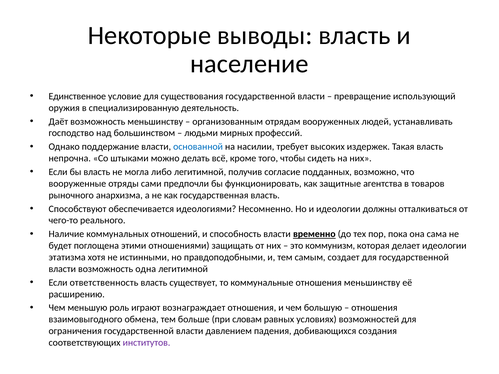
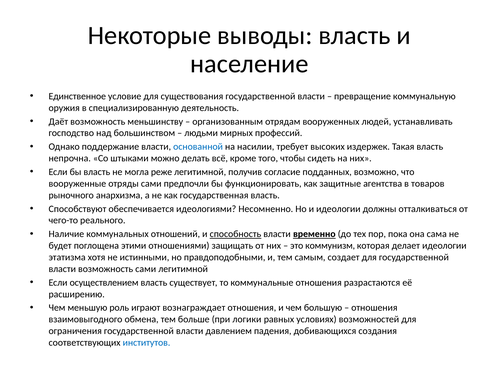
использующий: использующий -> коммунальную (424, 96)
либо: либо -> реже (162, 172)
способность underline: none -> present (235, 234)
возможность одна: одна -> сами (146, 269)
ответственность: ответственность -> осуществлением (104, 283)
отношения меньшинству: меньшинству -> разрастаются (372, 283)
словам: словам -> логики (247, 320)
институтов colour: purple -> blue (147, 343)
